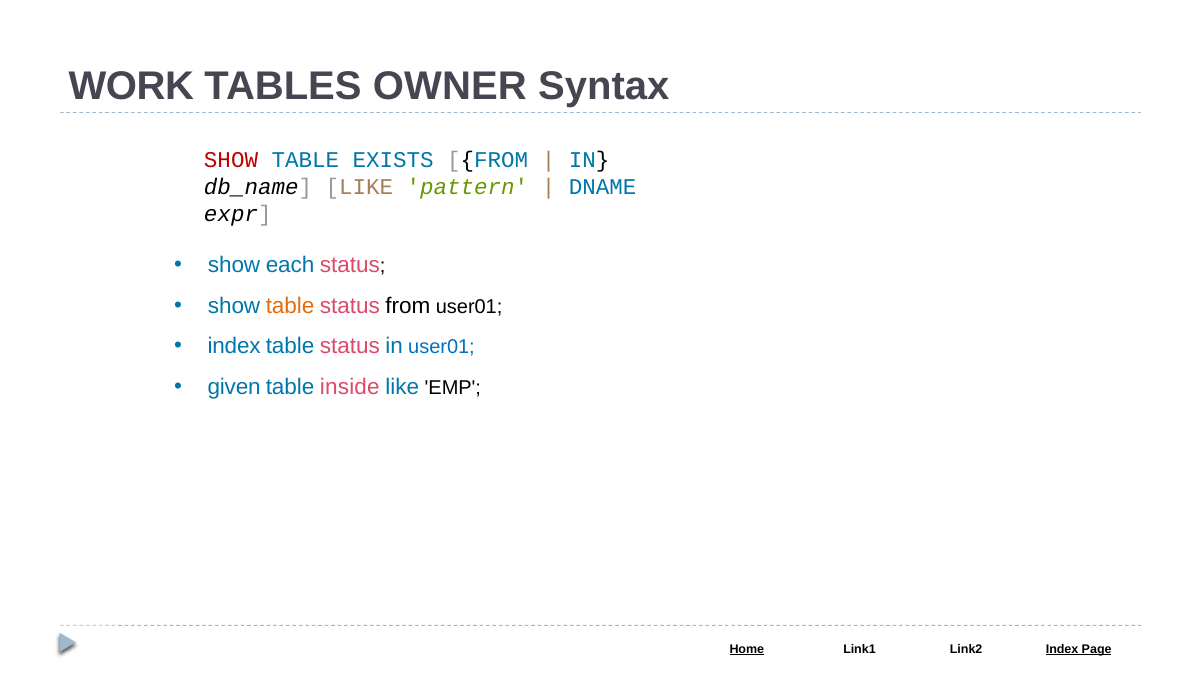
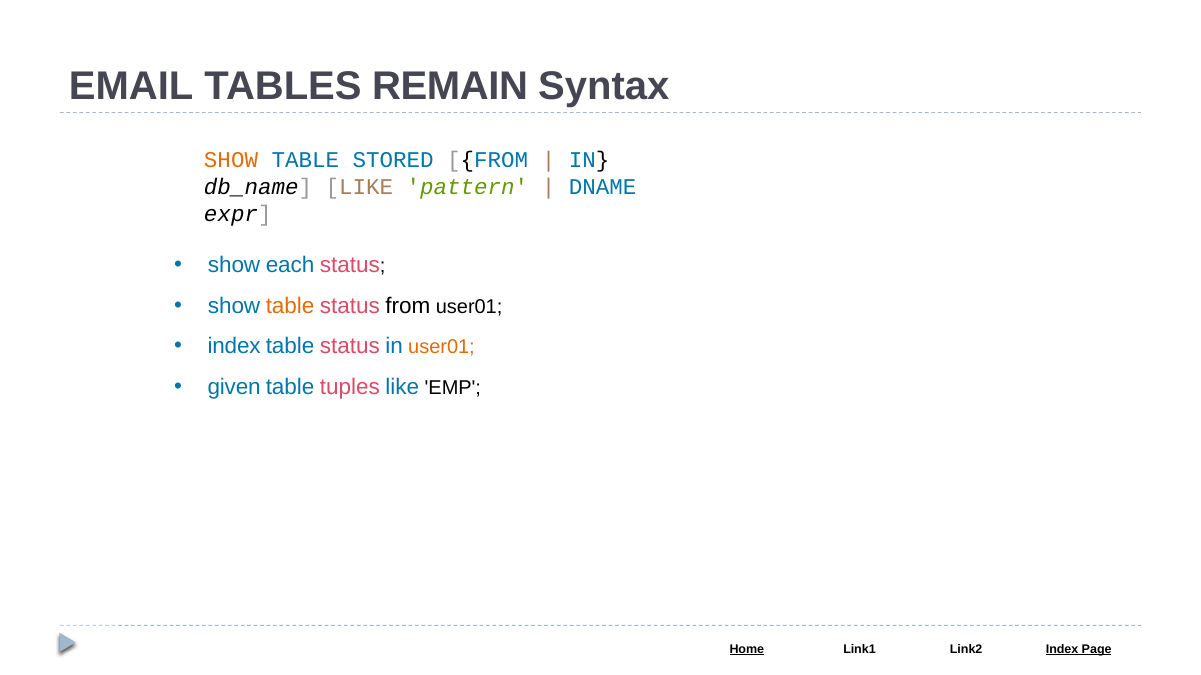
WORK: WORK -> EMAIL (131, 86)
OWNER: OWNER -> REMAIN (450, 86)
SHOW colour: red -> orange (231, 160)
EXISTS: EXISTS -> STORED (393, 160)
user01 colour: blue -> orange (441, 347)
inside: inside -> tuples (350, 387)
